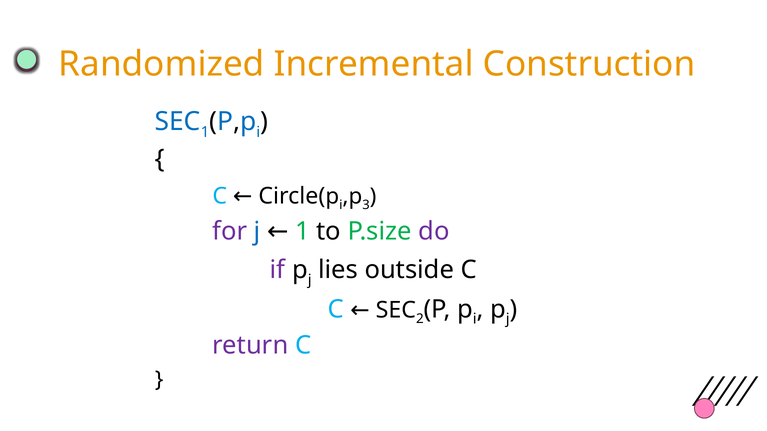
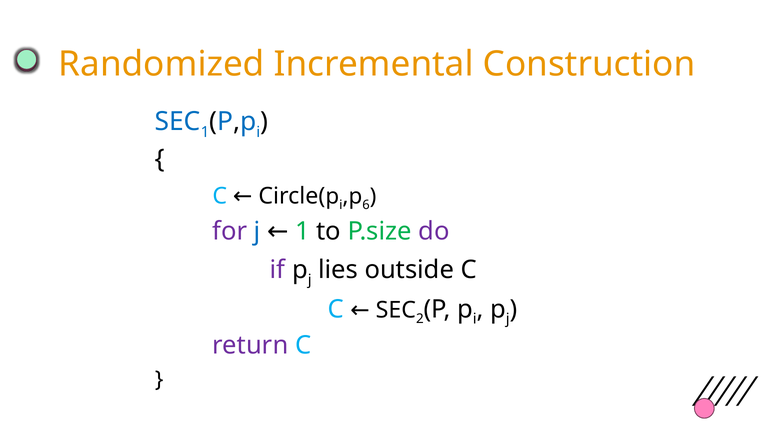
3: 3 -> 6 (366, 205)
